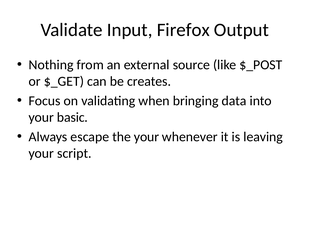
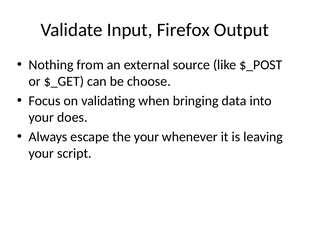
creates: creates -> choose (149, 82)
basic: basic -> does (72, 118)
